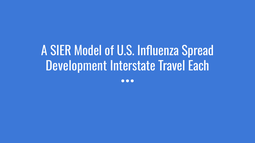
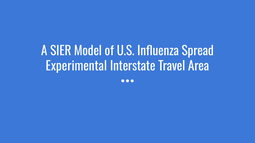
Development: Development -> Experimental (76, 67)
Each: Each -> Area (199, 67)
